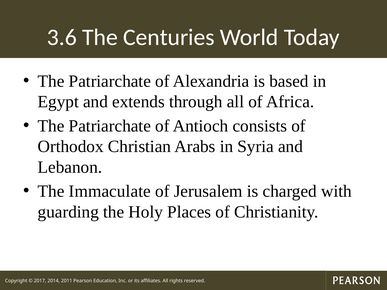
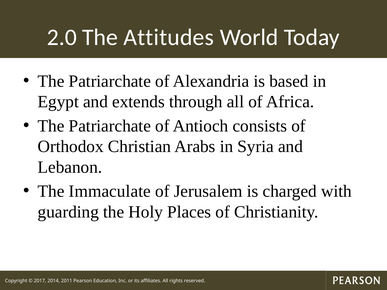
3.6: 3.6 -> 2.0 (62, 37)
Centuries: Centuries -> Attitudes (169, 37)
